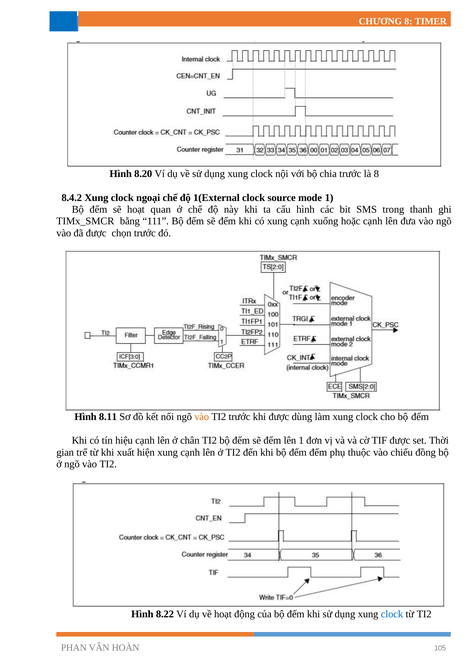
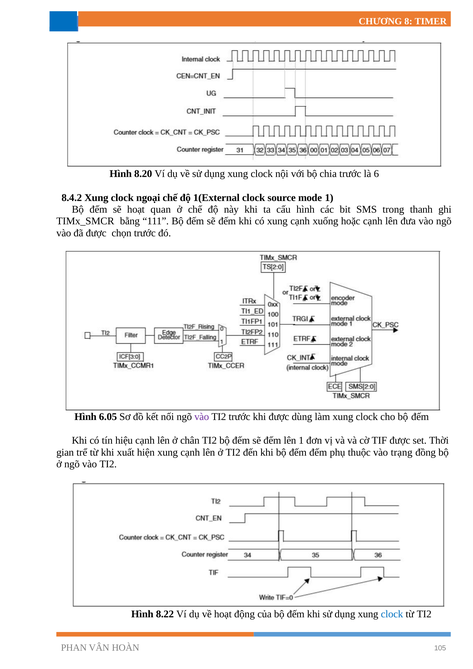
là 8: 8 -> 6 (376, 174)
8.11: 8.11 -> 6.05 (108, 417)
vào colour: orange -> purple (202, 417)
chiếu: chiếu -> trạng (402, 453)
